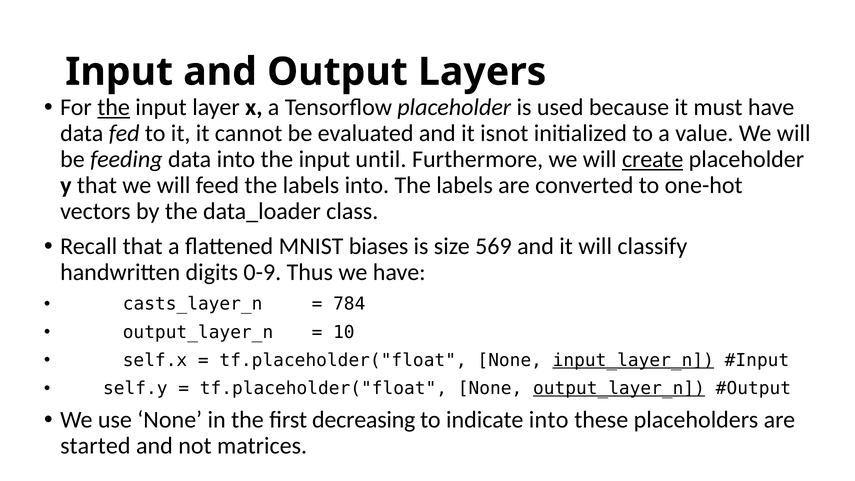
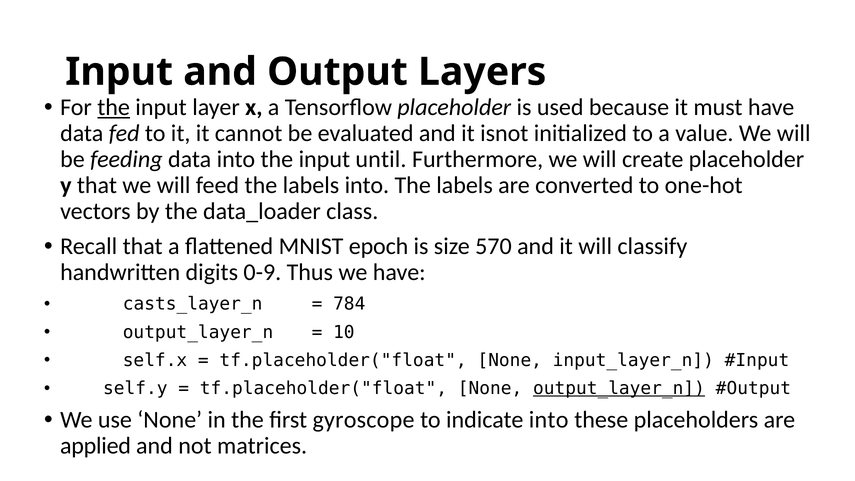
create underline: present -> none (653, 160)
biases: biases -> epoch (379, 246)
569: 569 -> 570 (493, 246)
input_layer_n underline: present -> none (633, 360)
decreasing: decreasing -> gyroscope (364, 420)
started: started -> applied (96, 446)
